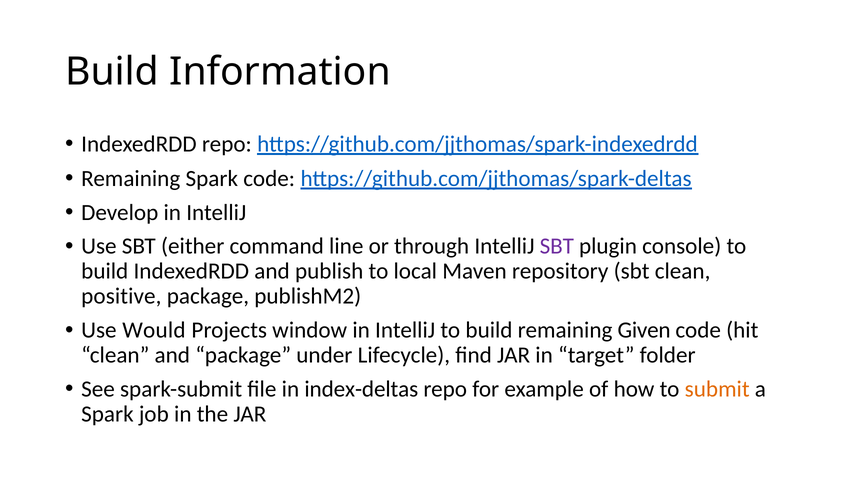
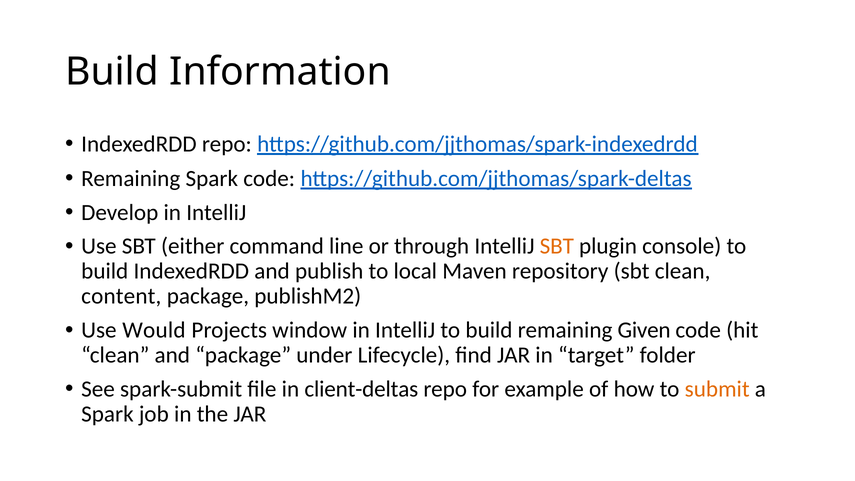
SBT colour: purple -> orange (557, 246)
positive: positive -> content (121, 296)
index-deltas: index-deltas -> client-deltas (361, 389)
